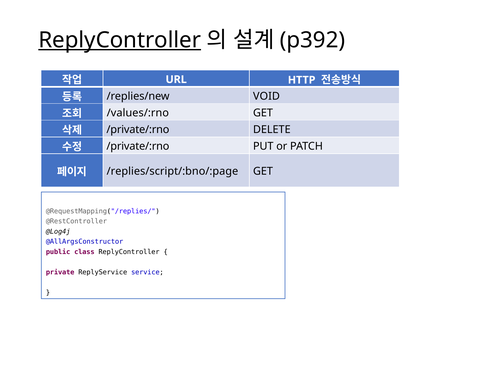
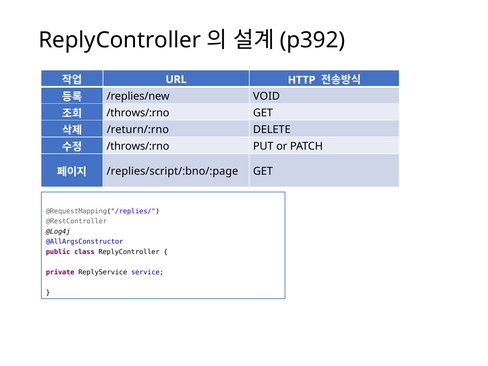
ReplyController underline: present -> none (120, 40)
/values/:rno: /values/:rno -> /throws/:rno (138, 113)
/private/:rno: /private/:rno -> /return/:rno (138, 130)
/private/:rno: /private/:rno -> /throws/:rno (138, 146)
